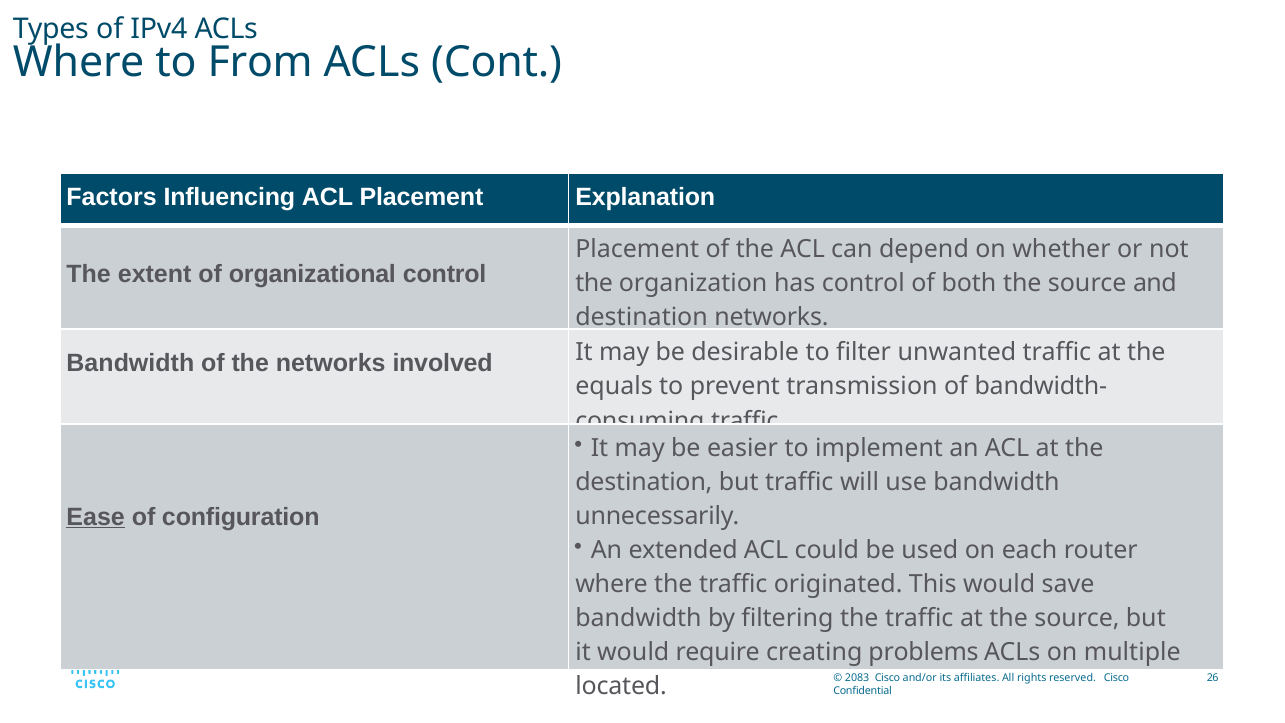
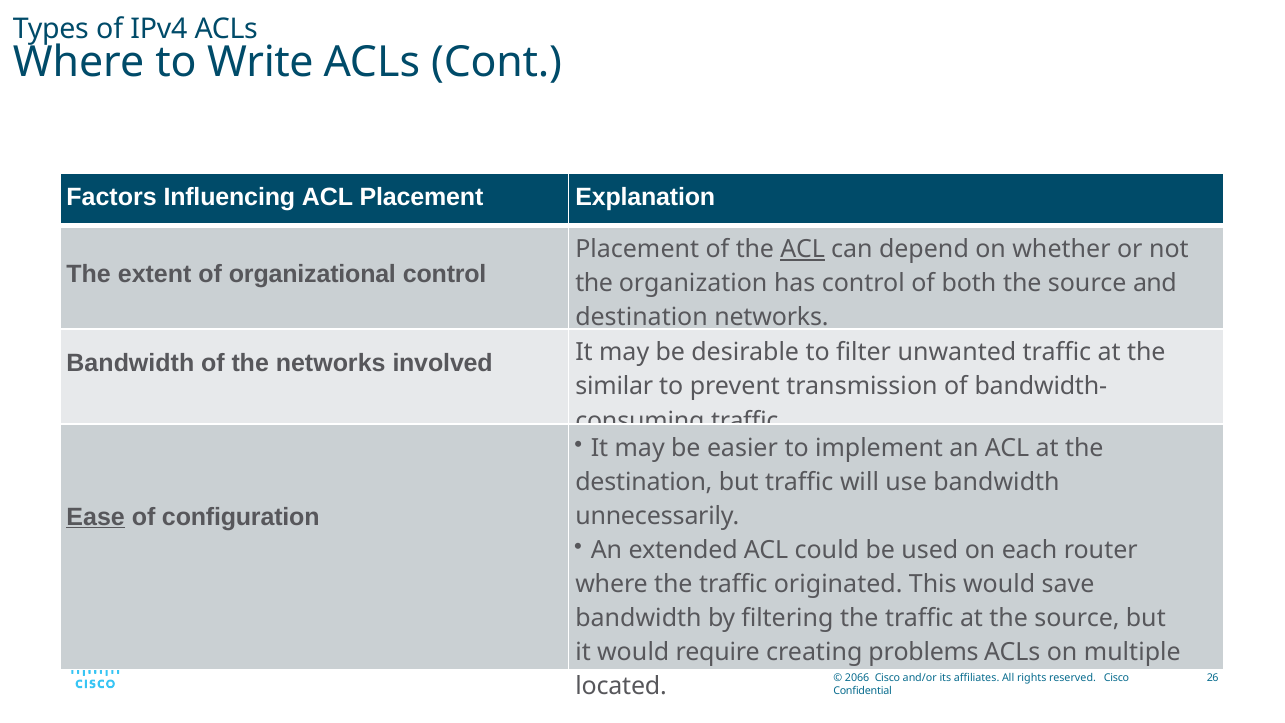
From: From -> Write (260, 62)
ACL underline: none -> present (803, 249)
equals: equals -> similar (614, 387)
2083: 2083 -> 2066 (857, 678)
